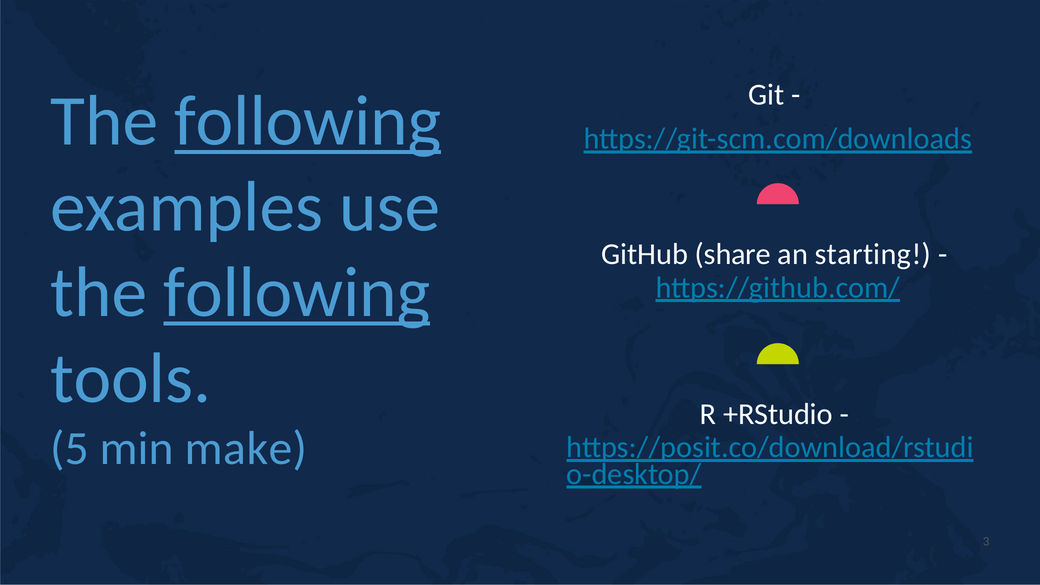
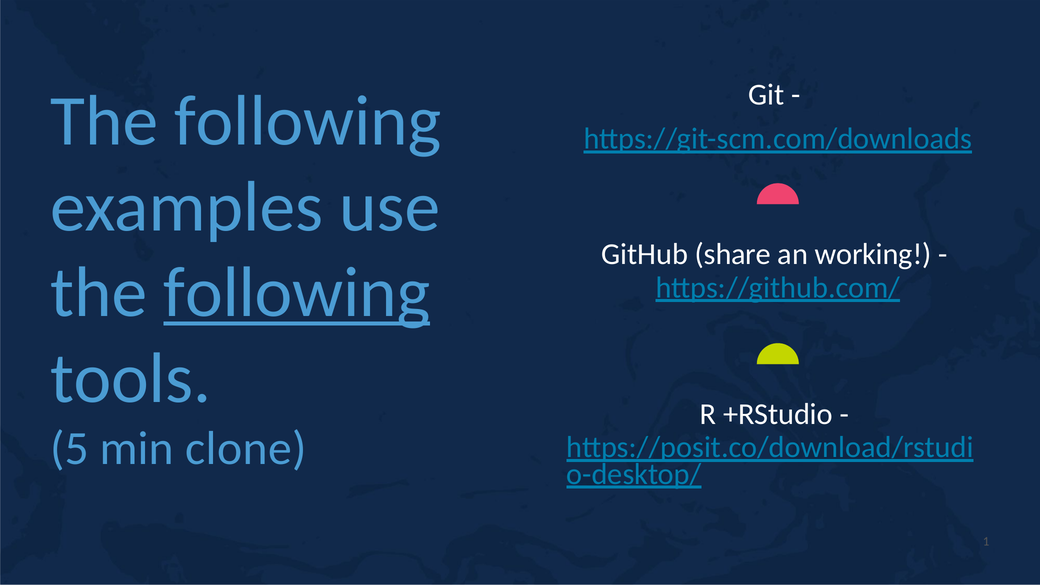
following underline: present -> none (308, 121)
starting: starting -> working (873, 254)
make: make -> clone (246, 448)
3: 3 -> 1 (986, 541)
